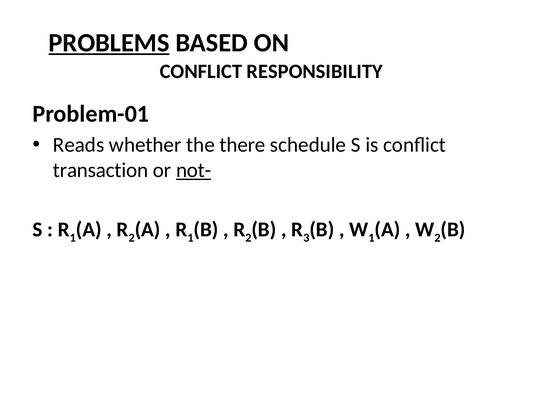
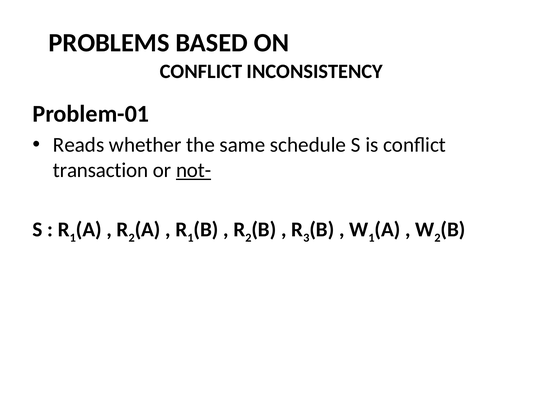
PROBLEMS underline: present -> none (109, 43)
RESPONSIBILITY: RESPONSIBILITY -> INCONSISTENCY (315, 72)
there: there -> same (242, 145)
